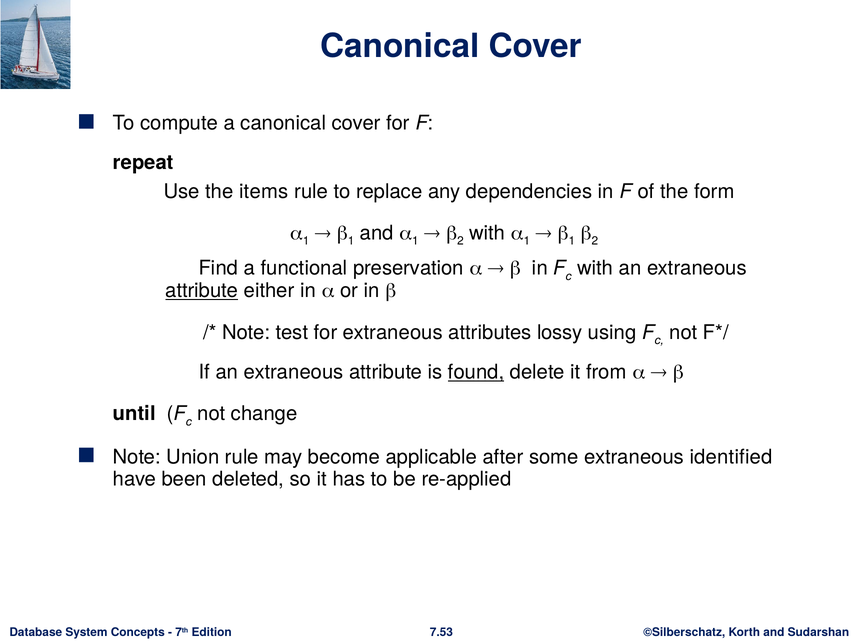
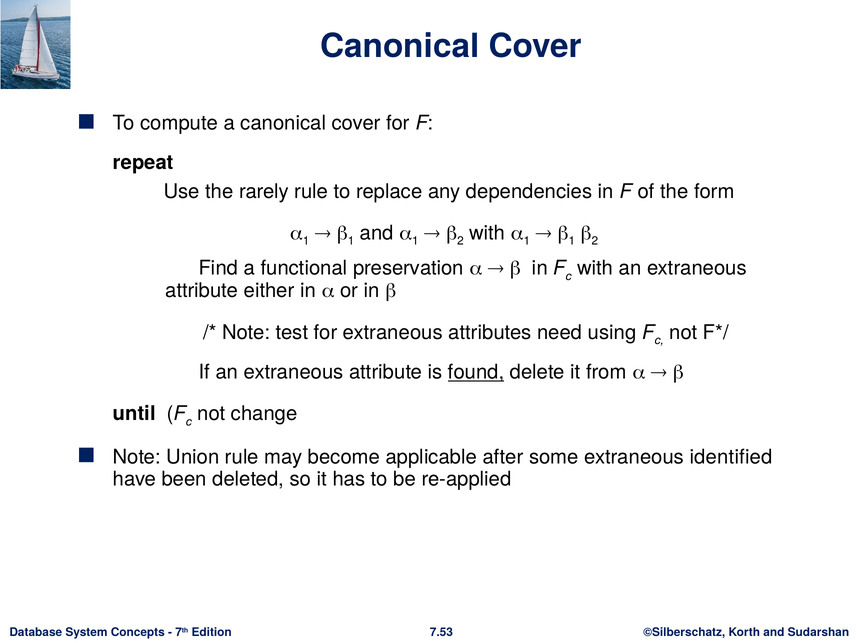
items: items -> rarely (264, 192)
attribute underline: present -> none (202, 291)
lossy: lossy -> need (560, 333)
